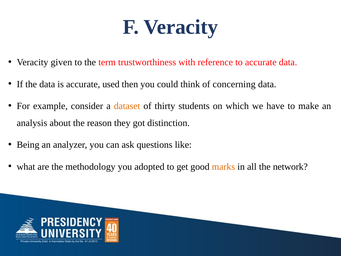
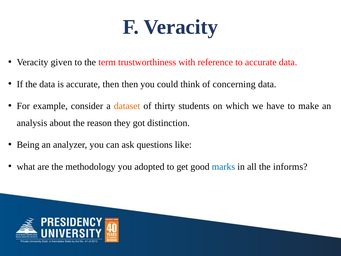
accurate used: used -> then (111, 84)
marks colour: orange -> blue (223, 166)
network: network -> informs (290, 166)
